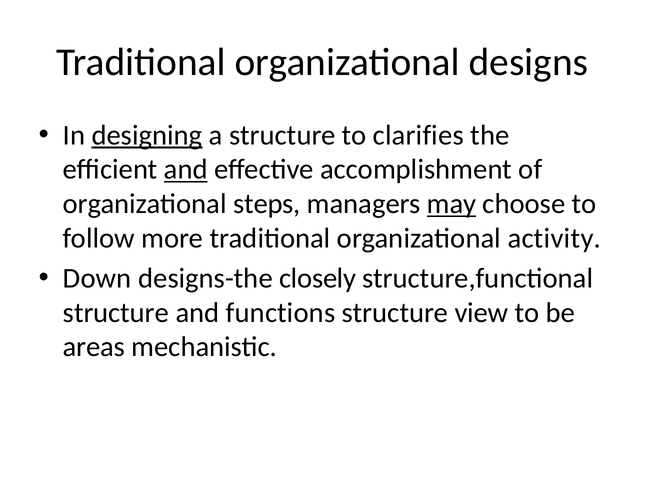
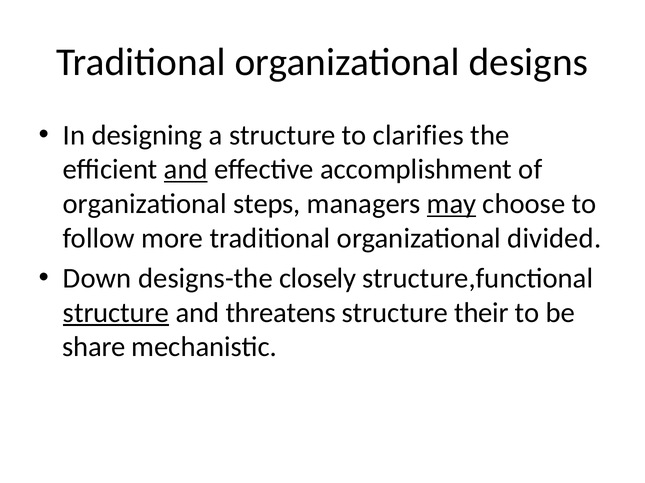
designing underline: present -> none (147, 135)
activity: activity -> divided (554, 239)
structure underline: none -> present (116, 313)
functions: functions -> threatens (281, 313)
view: view -> their (482, 313)
areas: areas -> share (94, 347)
